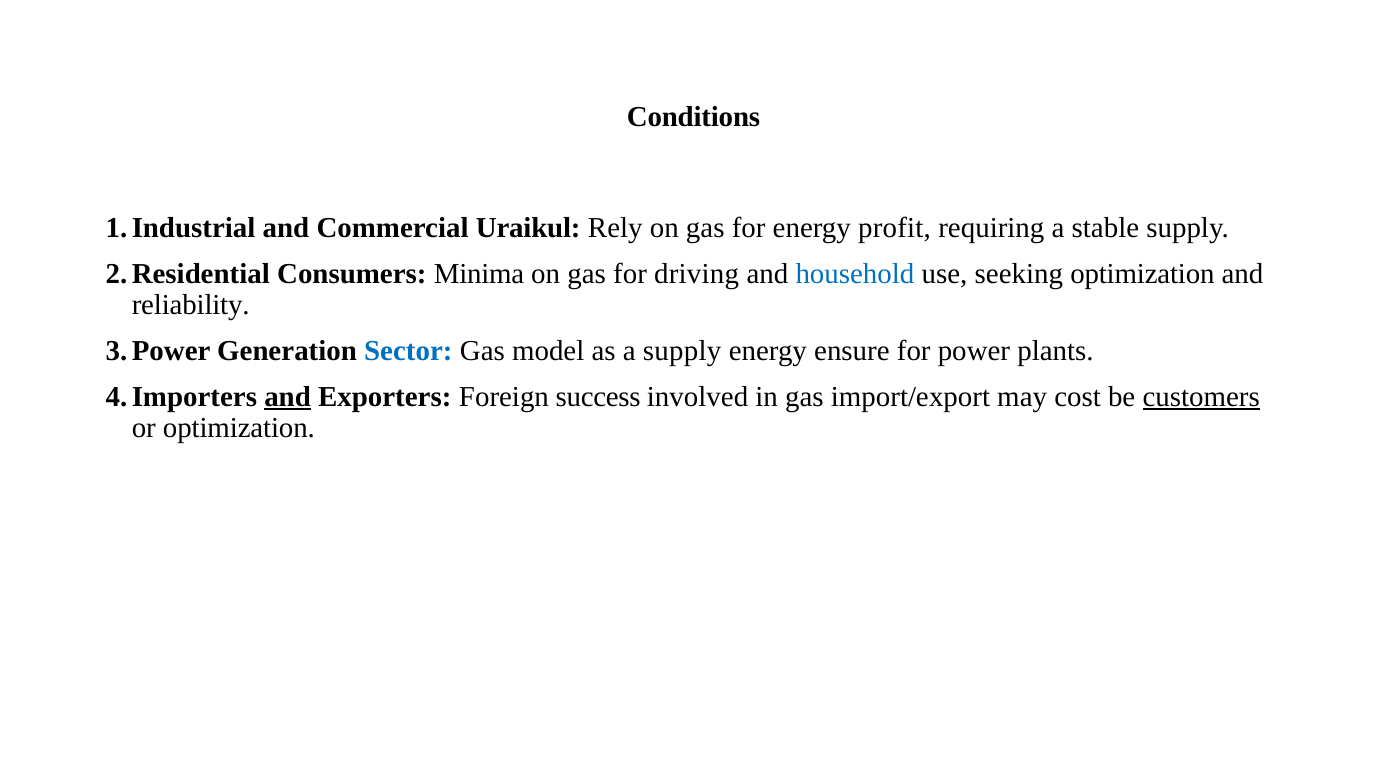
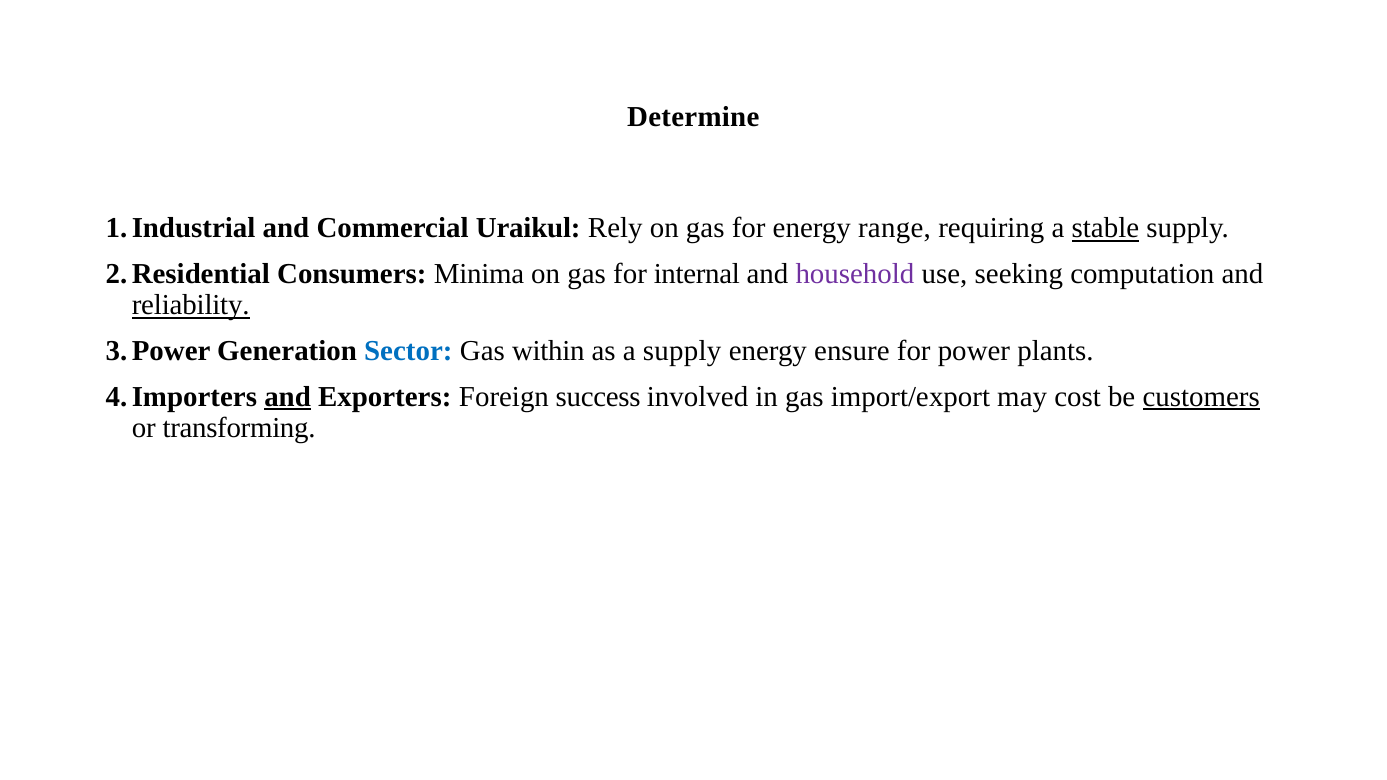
Conditions: Conditions -> Determine (693, 117)
profit: profit -> range (894, 228)
stable underline: none -> present (1105, 228)
driving: driving -> internal (697, 274)
household colour: blue -> purple (855, 274)
seeking optimization: optimization -> computation (1142, 274)
reliability underline: none -> present (191, 305)
model: model -> within (548, 351)
or optimization: optimization -> transforming (239, 428)
